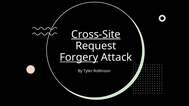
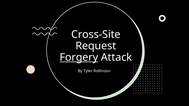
Cross-Site underline: present -> none (96, 34)
